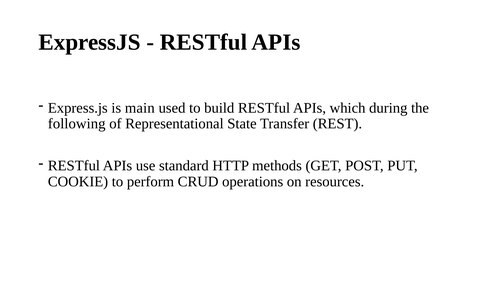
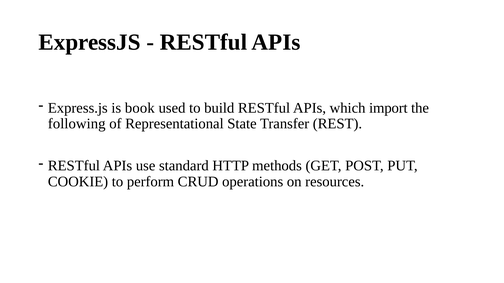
main: main -> book (140, 108)
during: during -> import (388, 108)
